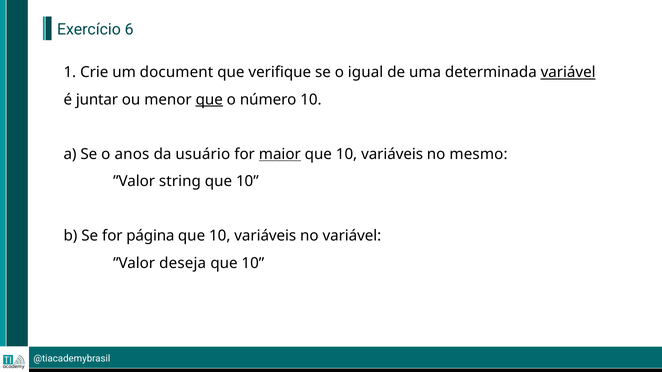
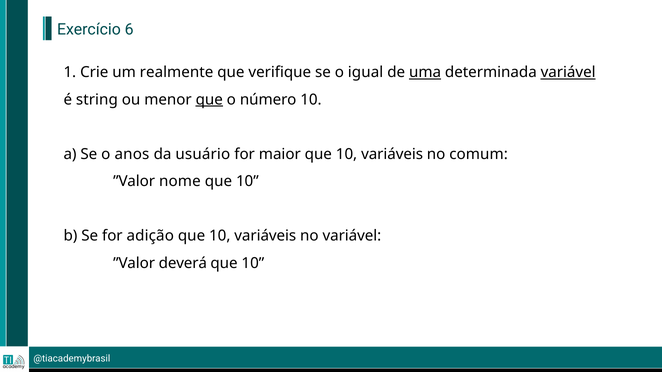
document: document -> realmente (177, 72)
uma underline: none -> present (425, 72)
juntar: juntar -> string (97, 100)
maior underline: present -> none (280, 154)
mesmo: mesmo -> comum (479, 154)
string: string -> nome (180, 182)
página: página -> adição (150, 236)
deseja: deseja -> deverá (183, 263)
